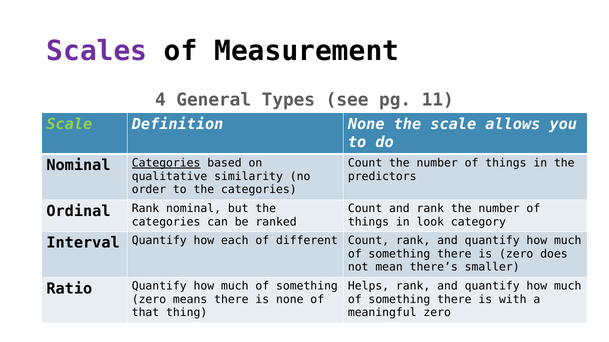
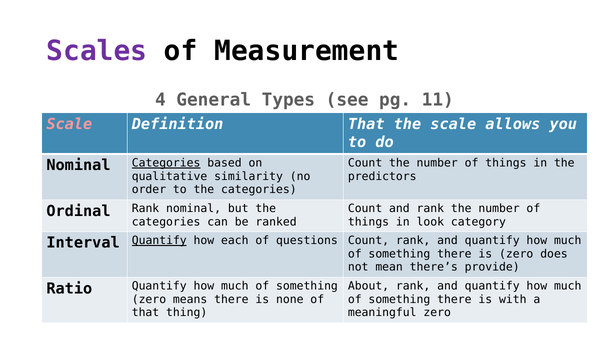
Scale colour: light green -> pink (69, 125)
Definition None: None -> That (366, 125)
Quantify underline: none -> present (159, 241)
different: different -> questions (307, 241)
smaller: smaller -> provide (492, 268)
Helps: Helps -> About (369, 287)
